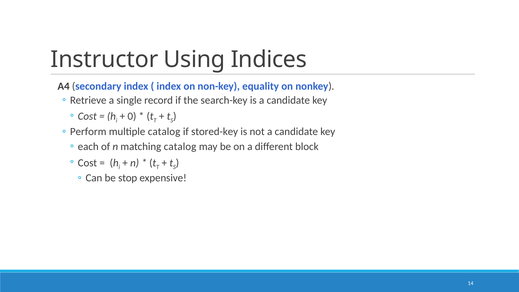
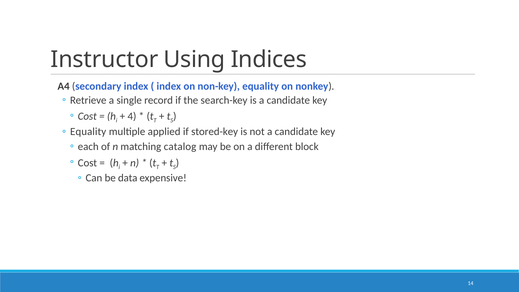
0: 0 -> 4 (132, 116)
Perform: Perform -> Equality (88, 132)
multiple catalog: catalog -> applied (164, 132)
stop: stop -> data (128, 178)
